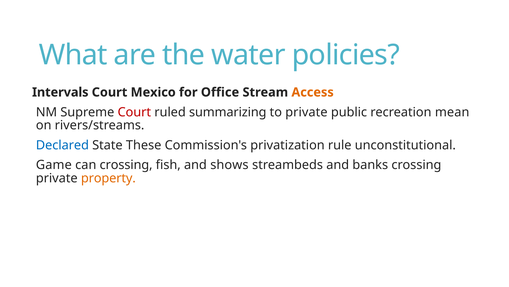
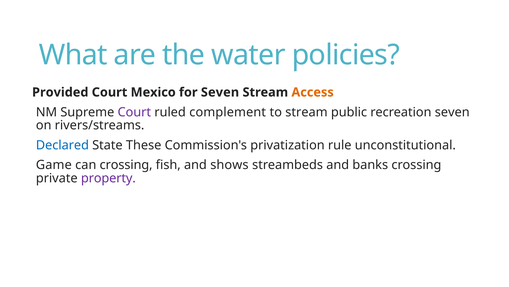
Intervals: Intervals -> Provided (60, 92)
for Office: Office -> Seven (220, 92)
Court colour: red -> purple (134, 112)
summarizing: summarizing -> complement (228, 112)
to private: private -> stream (306, 112)
recreation mean: mean -> seven (452, 112)
property colour: orange -> purple (108, 178)
